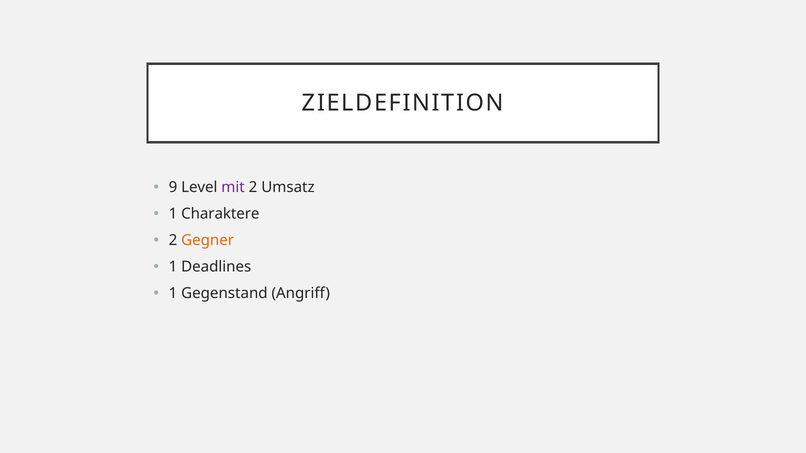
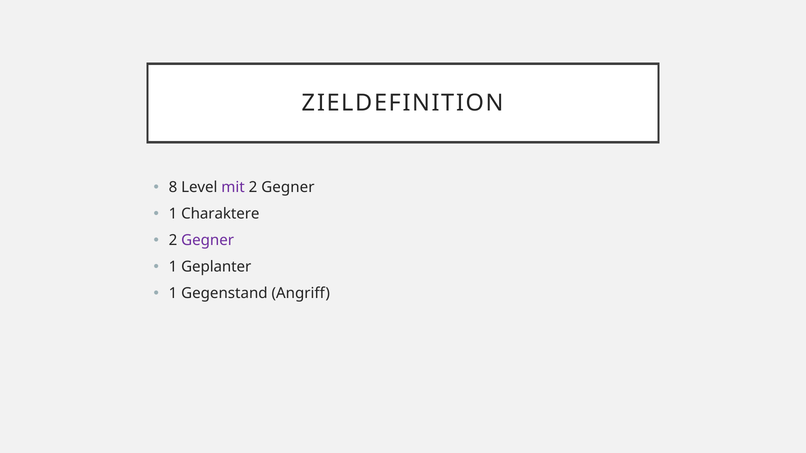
9: 9 -> 8 (173, 188)
Umsatz: Umsatz -> Gegner (288, 188)
Gegner colour: orange -> purple (208, 241)
Deadlines: Deadlines -> Geplanter (216, 267)
